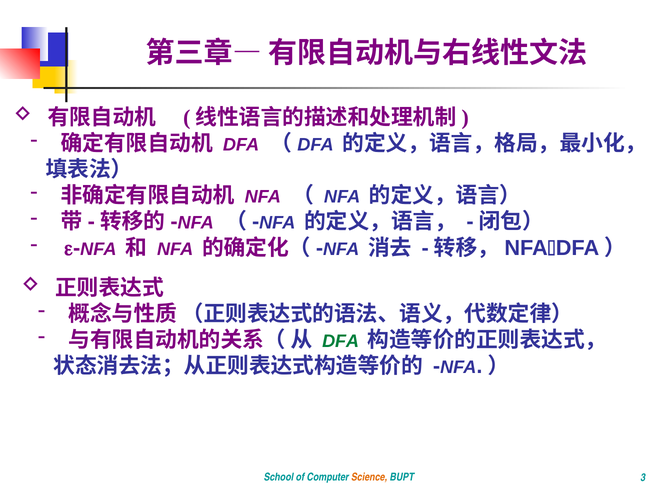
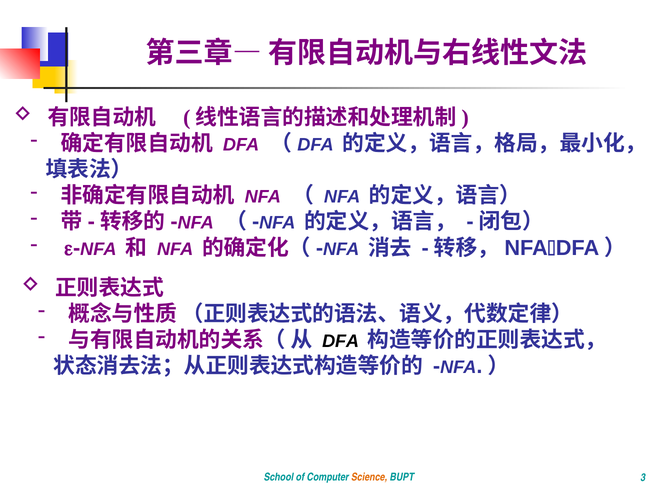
DFA colour: green -> black (341, 341)
